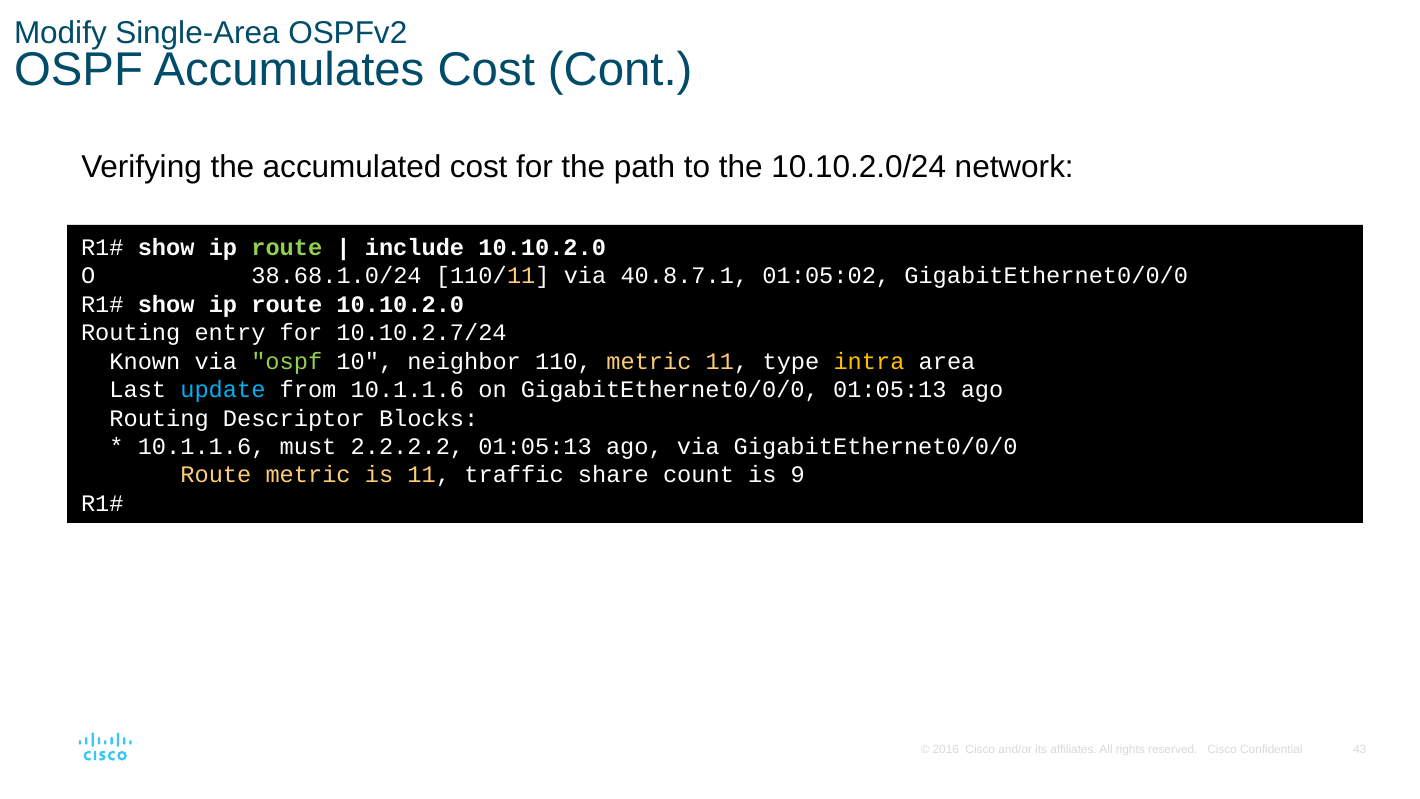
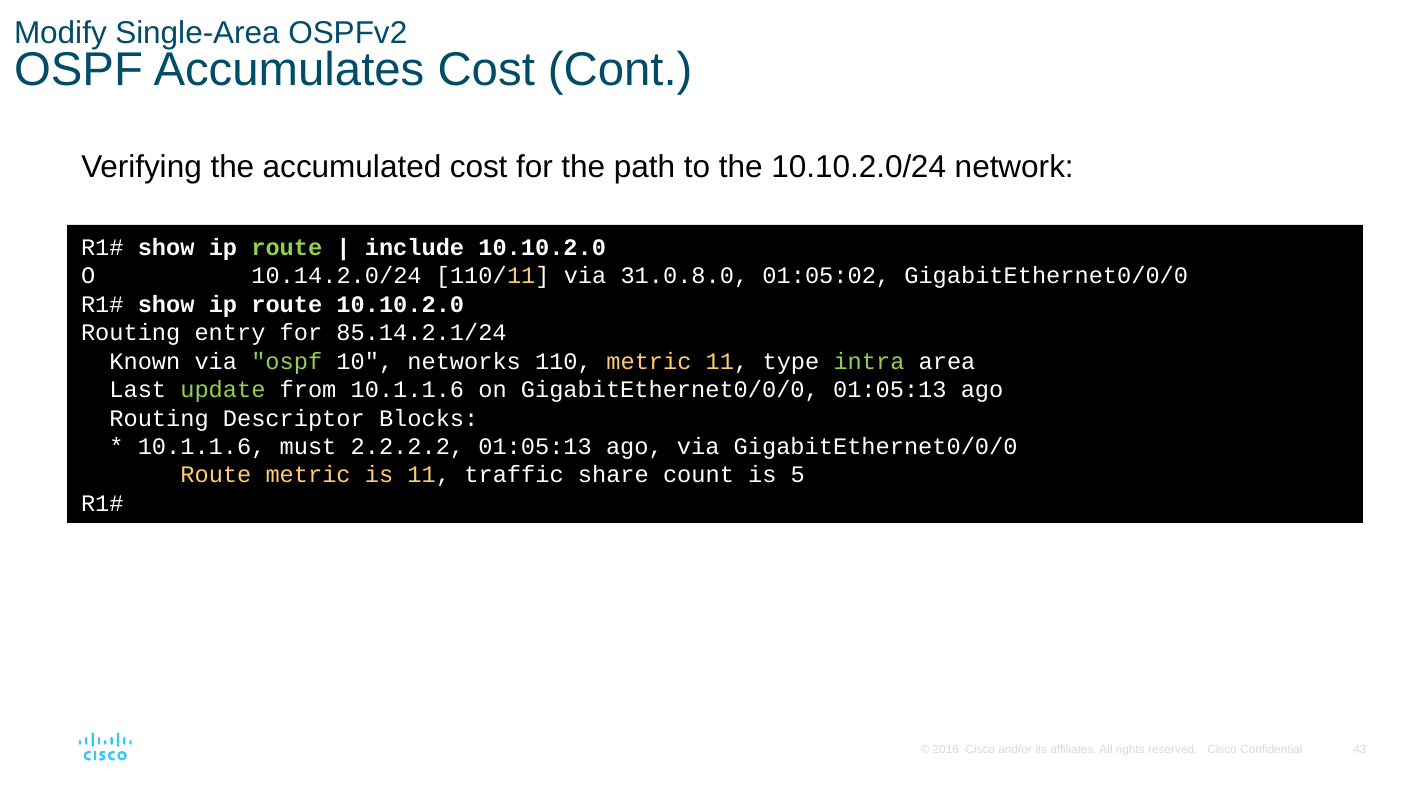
38.68.1.0/24: 38.68.1.0/24 -> 10.14.2.0/24 (337, 276)
40.8.7.1: 40.8.7.1 -> 31.0.8.0 (684, 276)
10.10.2.7/24: 10.10.2.7/24 -> 85.14.2.1/24 (422, 333)
neighbor: neighbor -> networks (464, 361)
intra colour: yellow -> light green (869, 361)
update colour: light blue -> light green (223, 390)
9: 9 -> 5 (798, 475)
